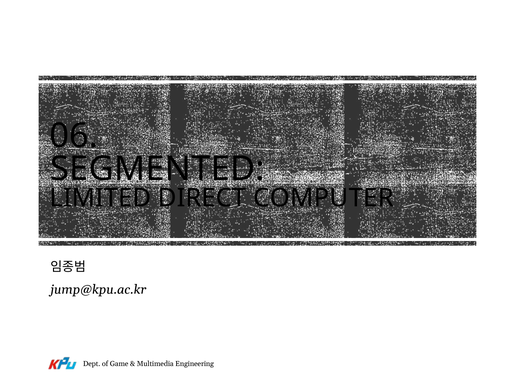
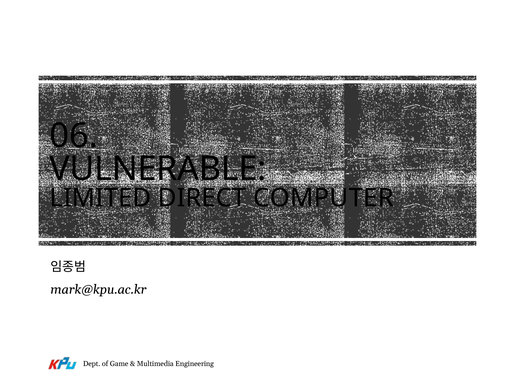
SEGMENTED: SEGMENTED -> VULNERABLE (158, 169)
jump@kpu.ac.kr: jump@kpu.ac.kr -> mark@kpu.ac.kr (98, 290)
